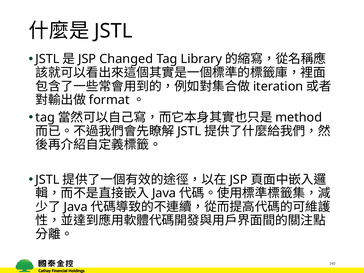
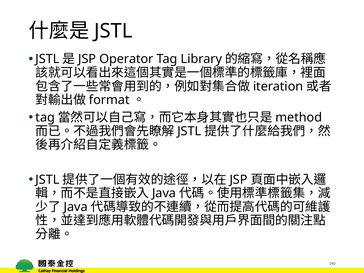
Changed: Changed -> Operator (126, 59)
